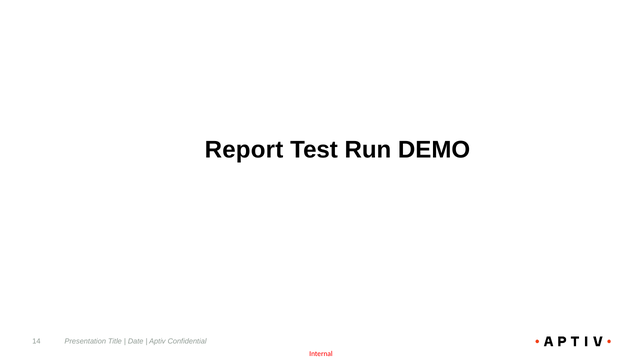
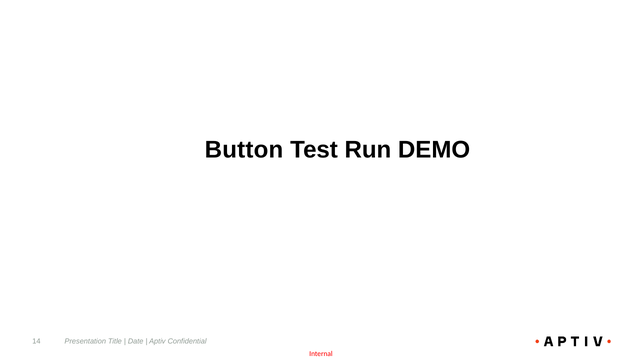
Report: Report -> Button (244, 150)
